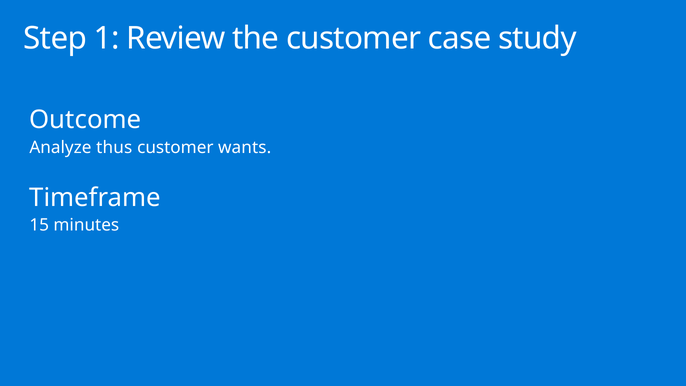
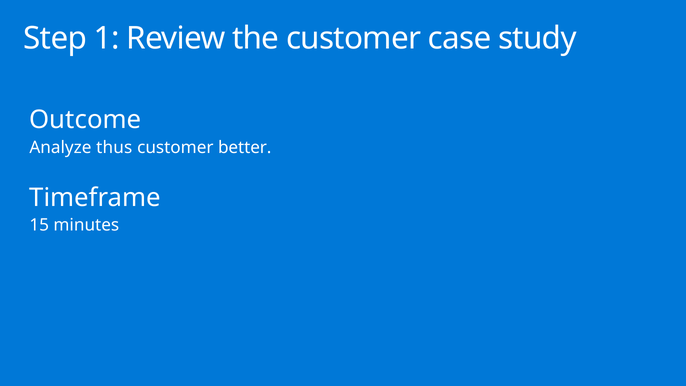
wants: wants -> better (245, 147)
